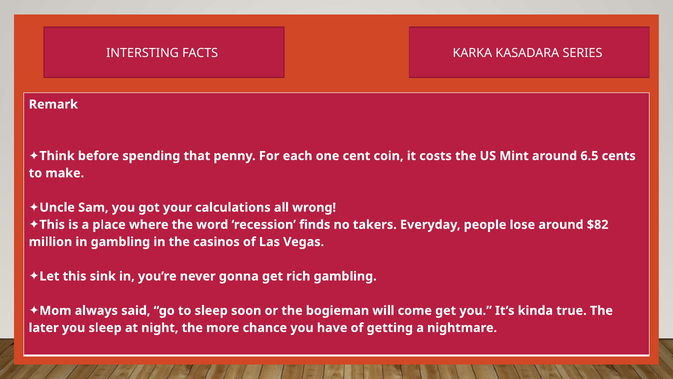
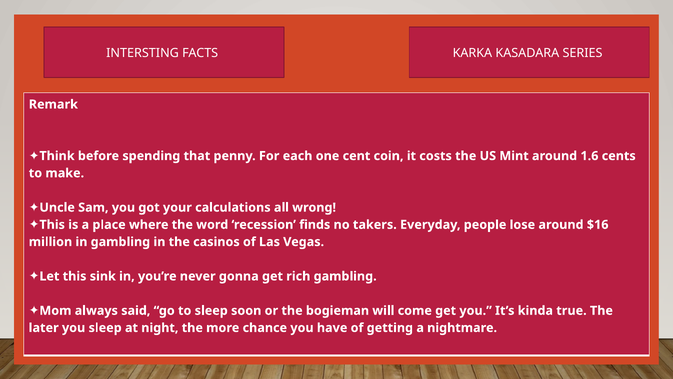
6.5: 6.5 -> 1.6 (589, 156)
$82: $82 -> $16 (598, 224)
